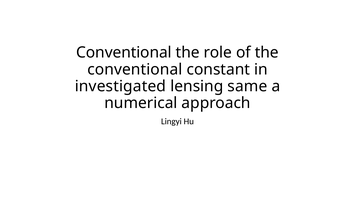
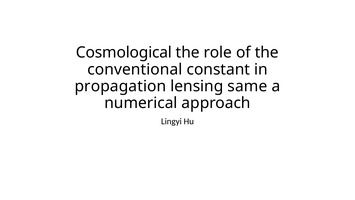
Conventional: Conventional -> Cosmological (124, 53)
investigated: investigated -> propagation (120, 86)
